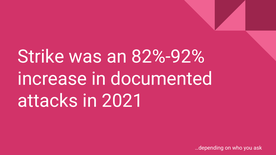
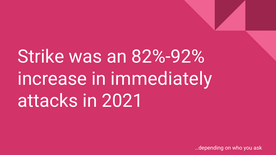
documented: documented -> immediately (161, 79)
